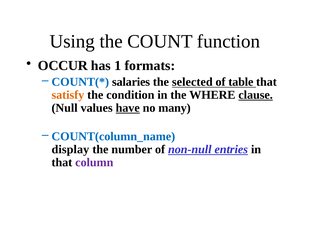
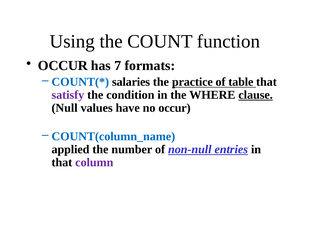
1: 1 -> 7 (118, 66)
selected: selected -> practice (192, 82)
satisfy colour: orange -> purple (68, 95)
have underline: present -> none (128, 108)
no many: many -> occur (174, 108)
display: display -> applied (70, 150)
